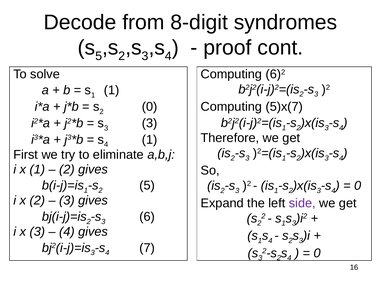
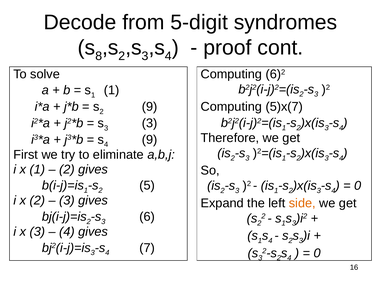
8-digit: 8-digit -> 5-digit (199, 22)
5: 5 -> 8 (99, 56)
2 0: 0 -> 9 (150, 107)
4 1: 1 -> 9 (150, 139)
side colour: purple -> orange (302, 203)
